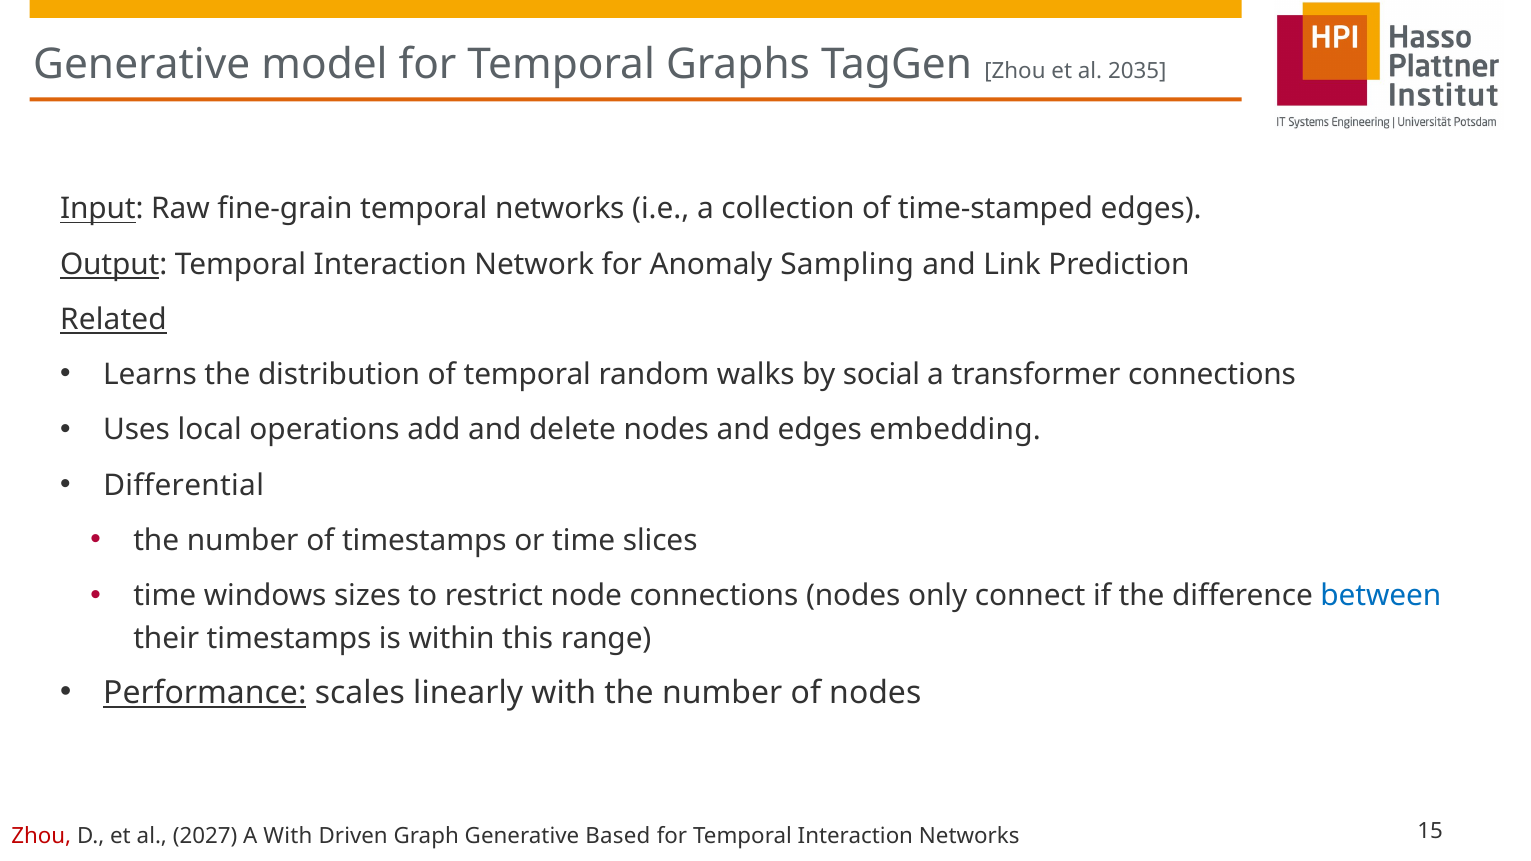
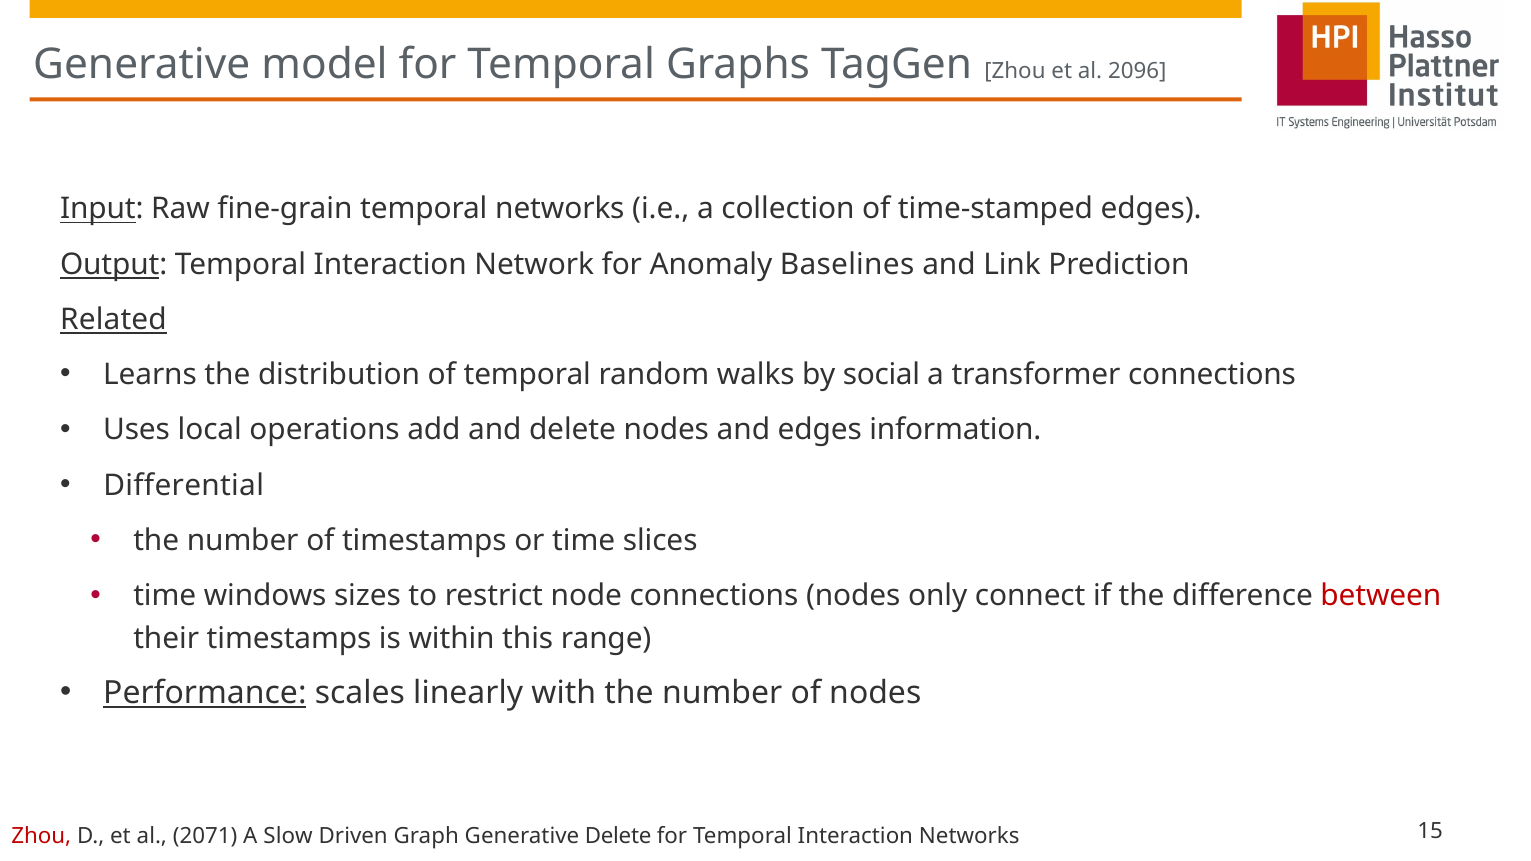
2035: 2035 -> 2096 (1137, 71)
Sampling: Sampling -> Baselines (847, 264)
embedding: embedding -> information (955, 430)
between colour: blue -> red (1381, 596)
2027: 2027 -> 2071 (205, 836)
A With: With -> Slow (288, 836)
Generative Based: Based -> Delete (618, 836)
